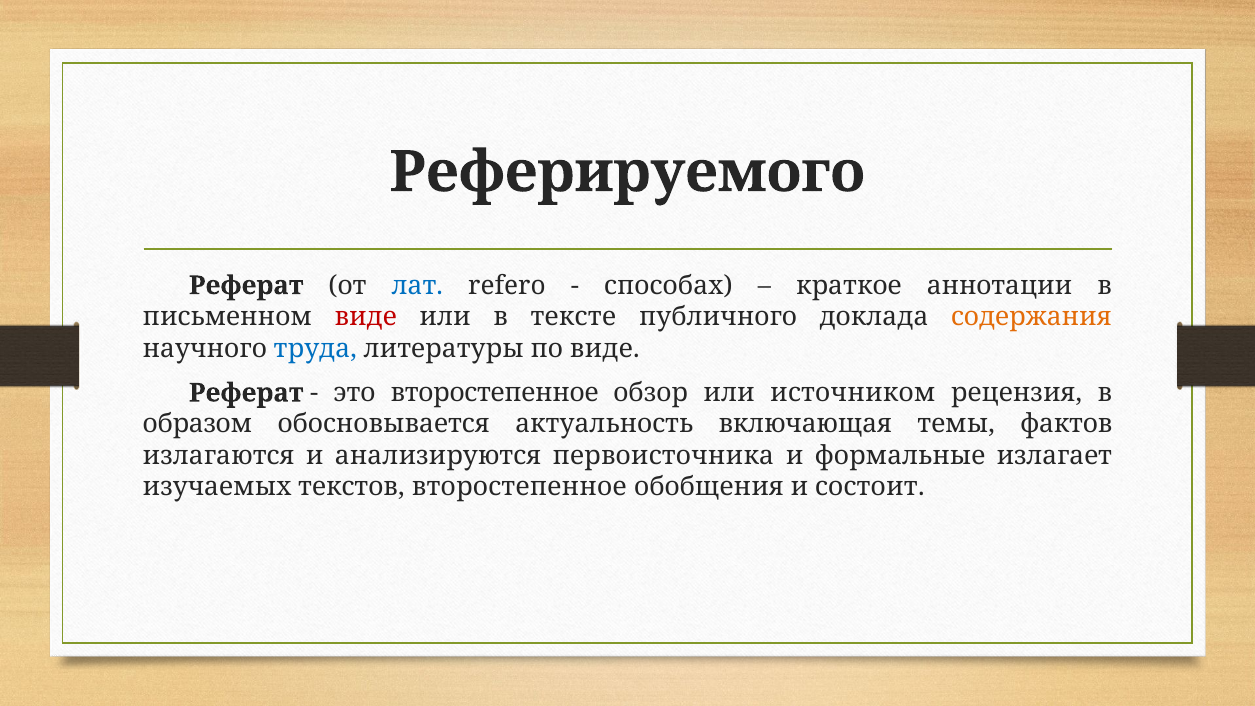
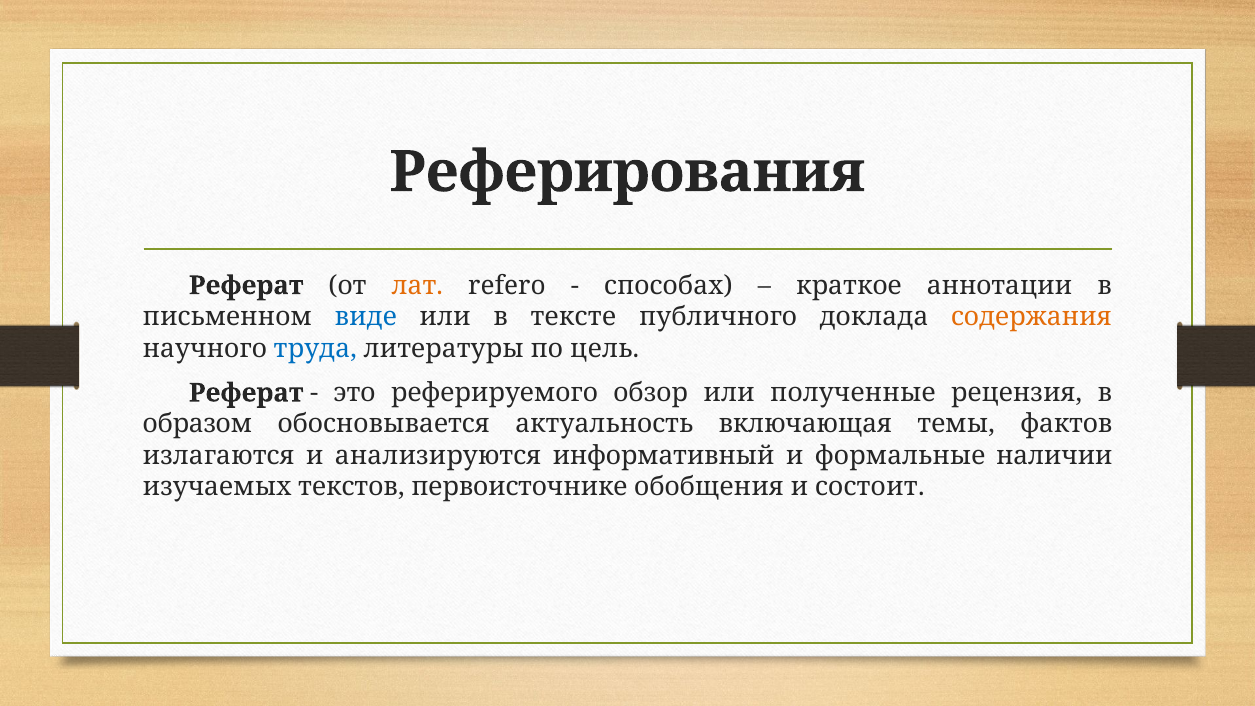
Реферируемого: Реферируемого -> Реферирования (627, 172)
лат colour: blue -> orange (417, 285)
виде colour: red -> blue (366, 317)
по виде: виде -> цель (605, 348)
это второстепенное: второстепенное -> реферируемого (494, 393)
источником: источником -> полученные (853, 393)
первоисточника: первоисточника -> информативный (664, 456)
излагает: излагает -> наличии (1054, 456)
текстов второстепенное: второстепенное -> первоисточнике (519, 487)
